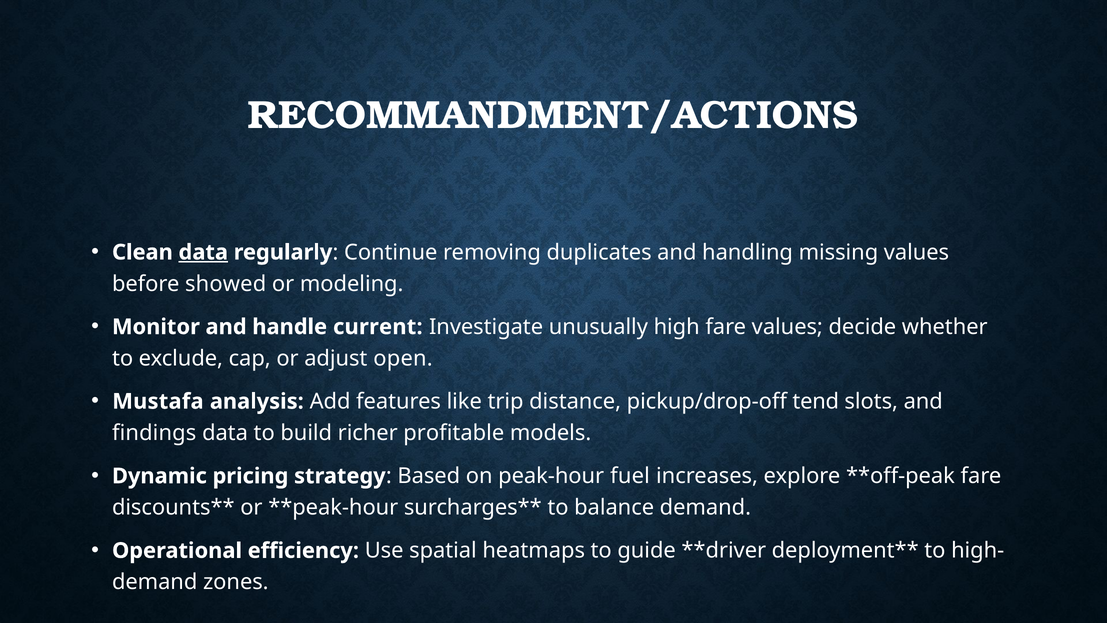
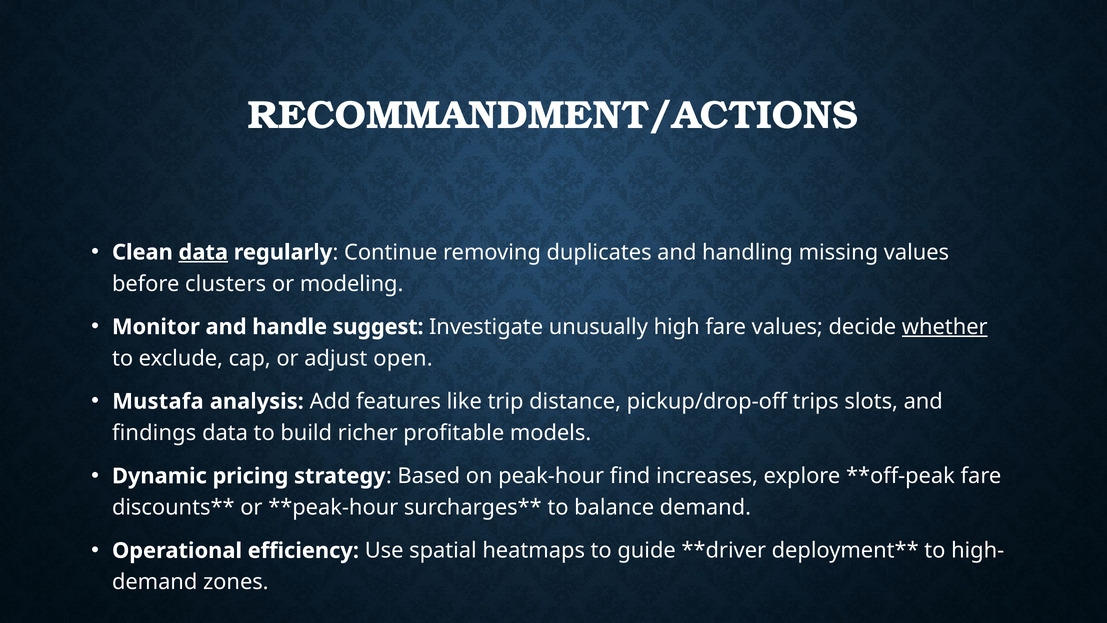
showed: showed -> clusters (226, 284)
current: current -> suggest (378, 327)
whether underline: none -> present (945, 327)
tend: tend -> trips (816, 401)
fuel: fuel -> find (630, 476)
